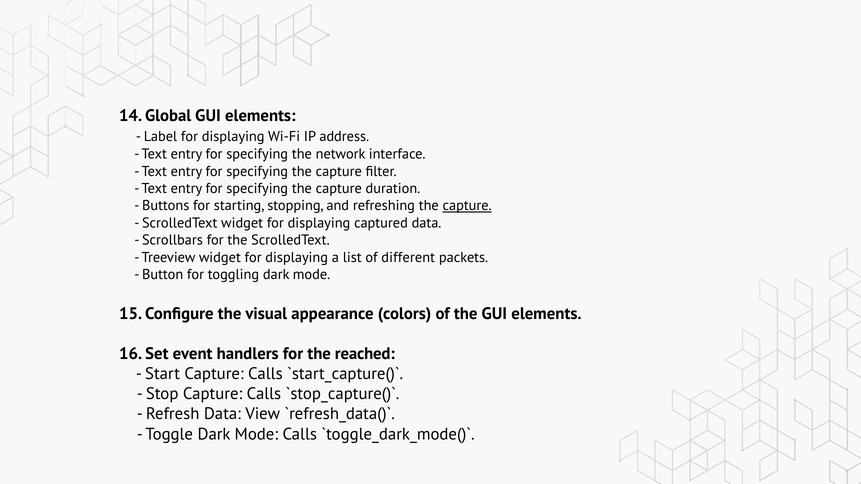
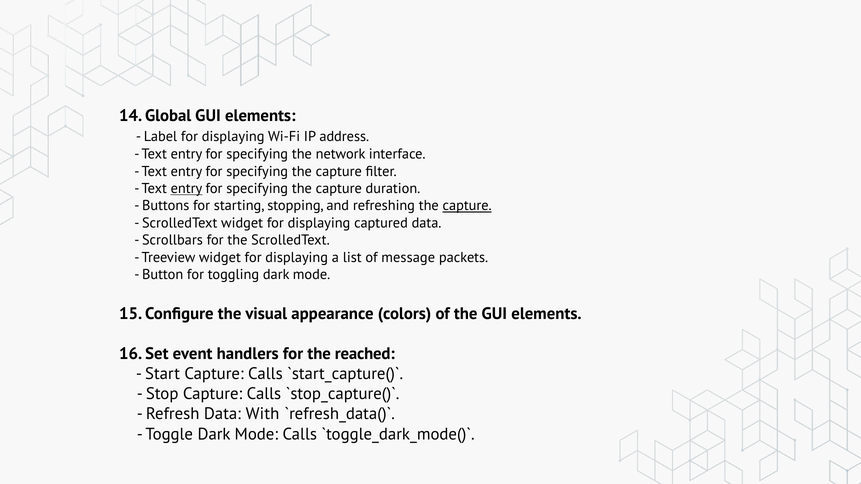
entry underline: none -> present (186, 189)
different: different -> message (408, 258)
View: View -> With (263, 414)
